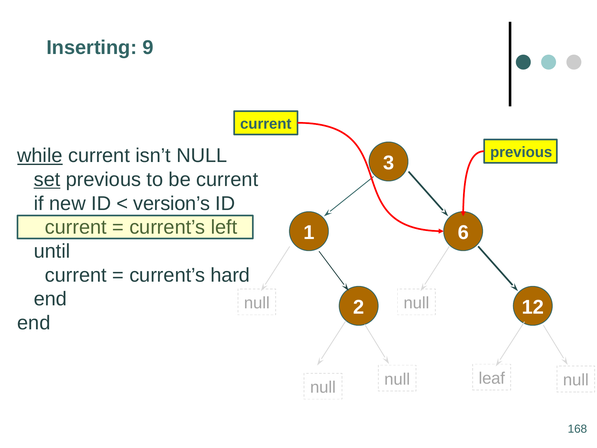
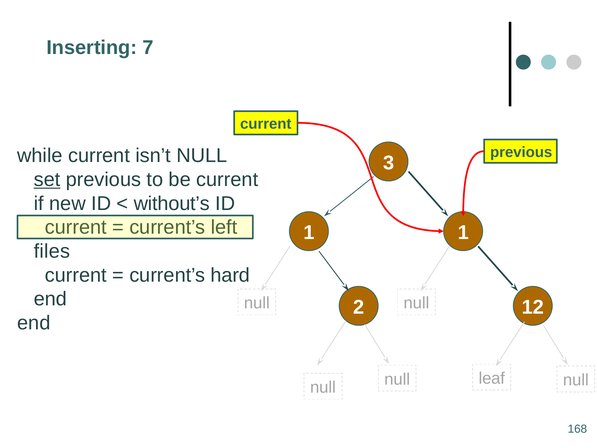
9: 9 -> 7 (148, 47)
while underline: present -> none (40, 156)
version’s: version’s -> without’s (172, 203)
1 6: 6 -> 1 (463, 232)
until: until -> files (52, 251)
